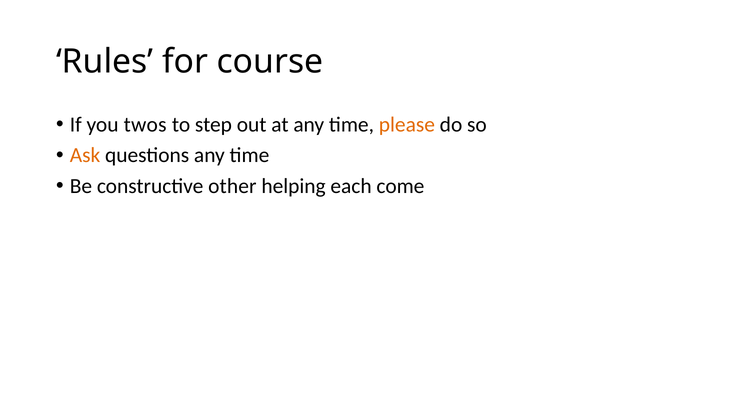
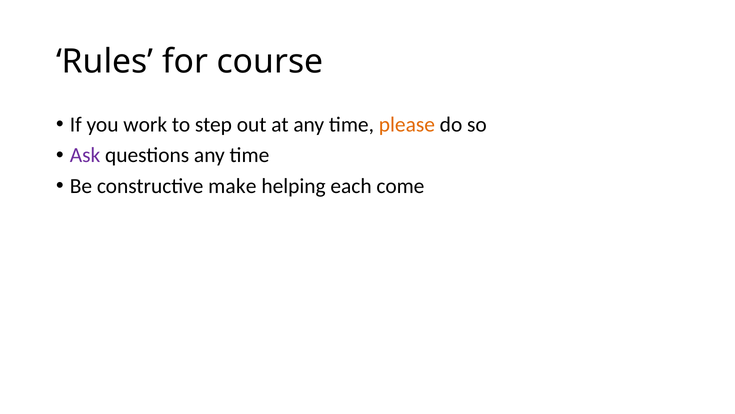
twos: twos -> work (145, 124)
Ask colour: orange -> purple (85, 155)
other: other -> make (232, 186)
